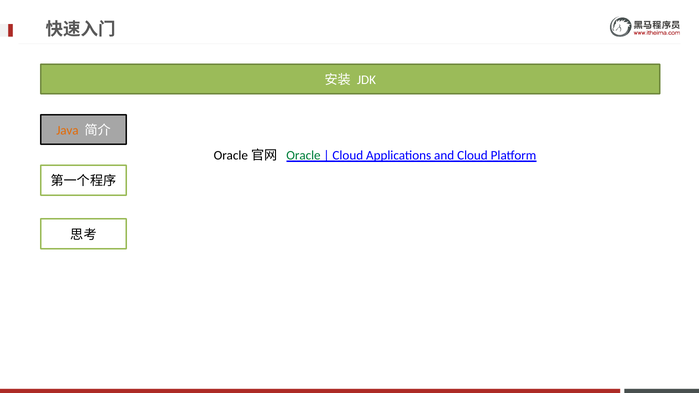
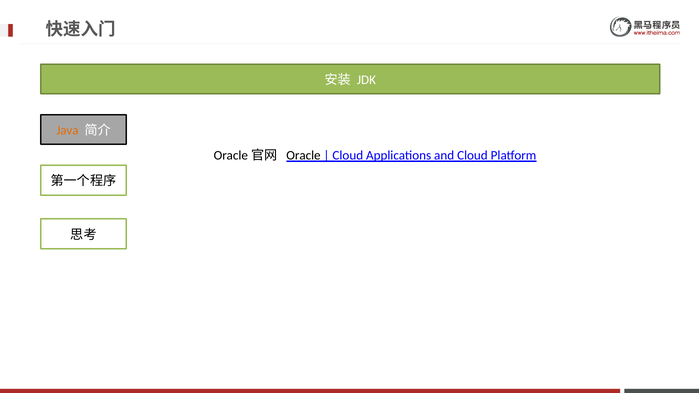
Oracle colour: green -> black (303, 156)
